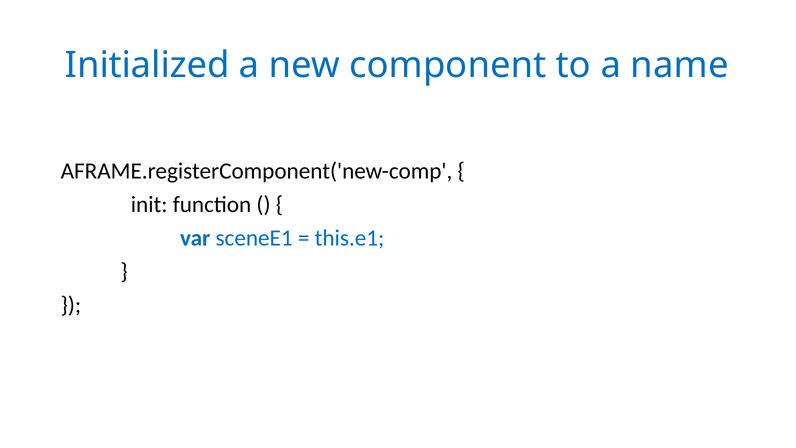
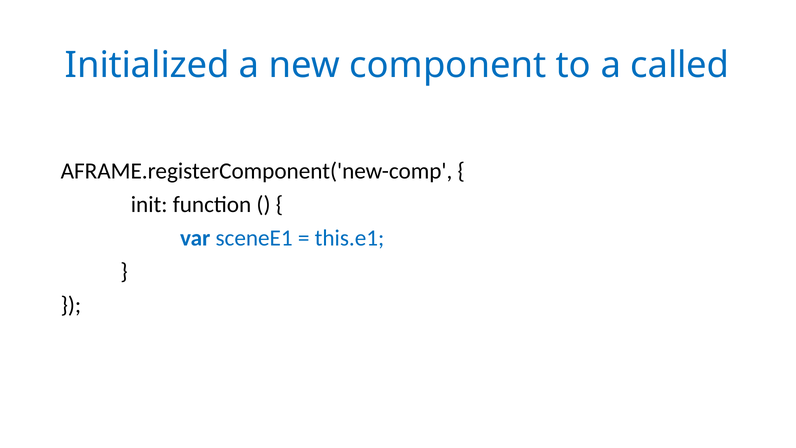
name: name -> called (680, 65)
